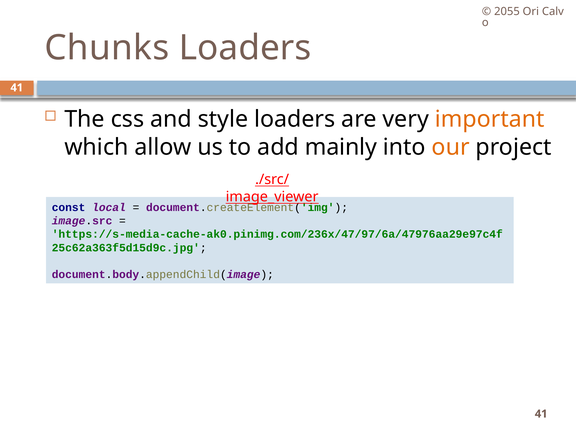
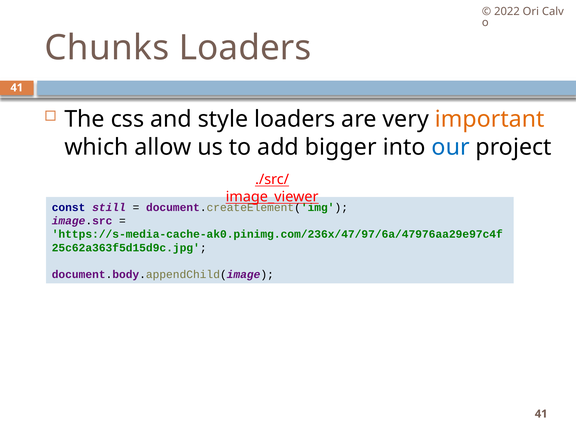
2055: 2055 -> 2022 (507, 11)
mainly: mainly -> bigger (341, 147)
our colour: orange -> blue (451, 147)
local: local -> still (109, 207)
